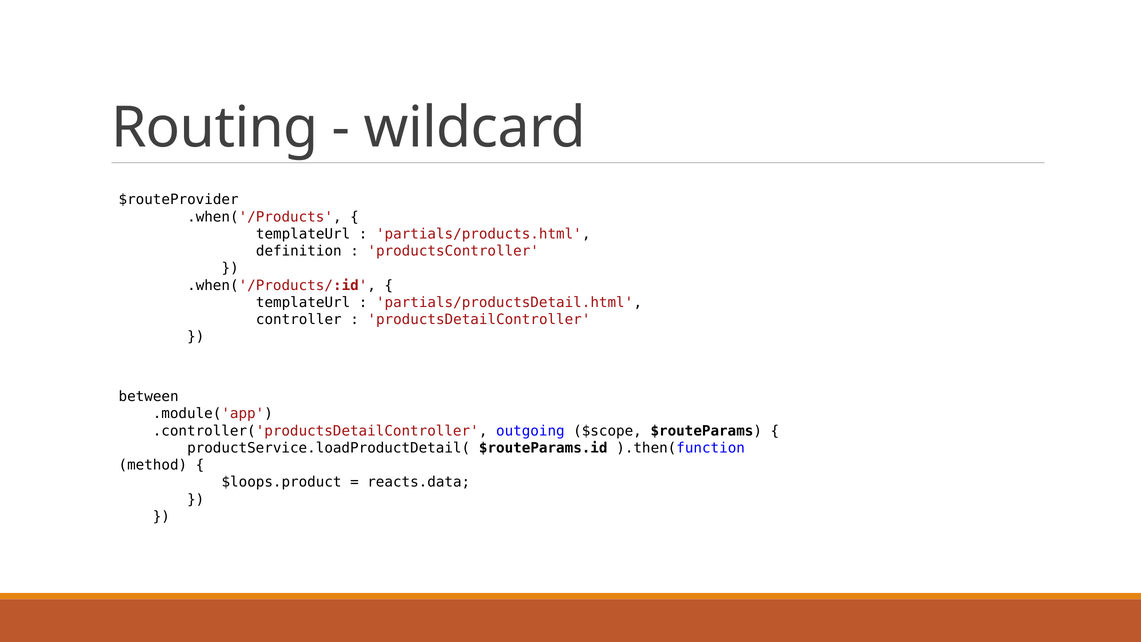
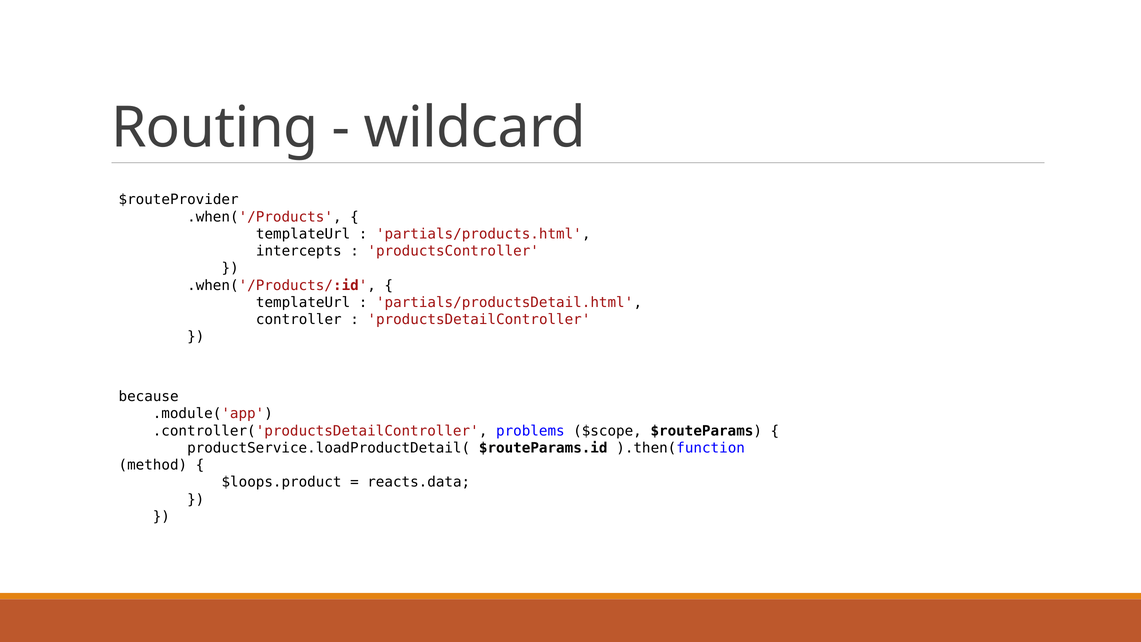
definition: definition -> intercepts (299, 251)
between: between -> because (149, 396)
outgoing: outgoing -> problems (530, 431)
